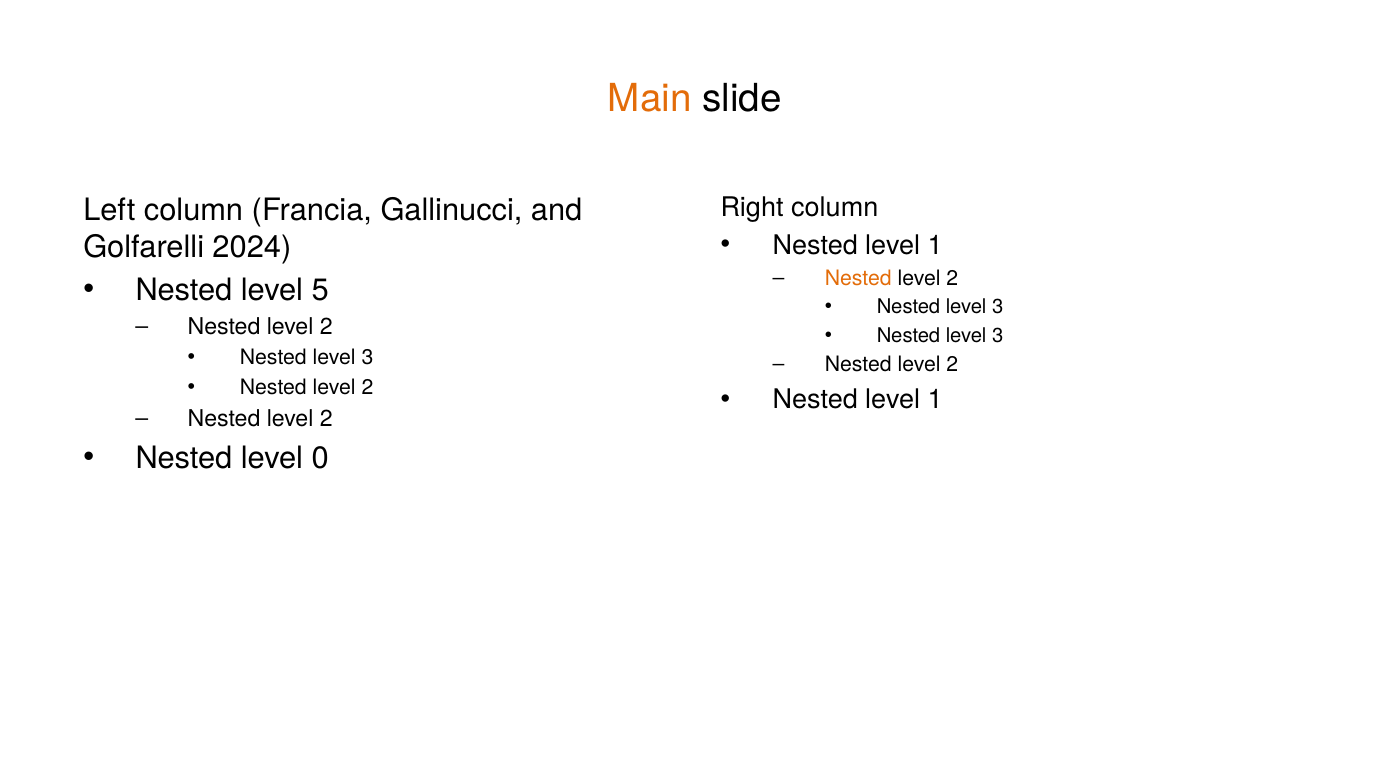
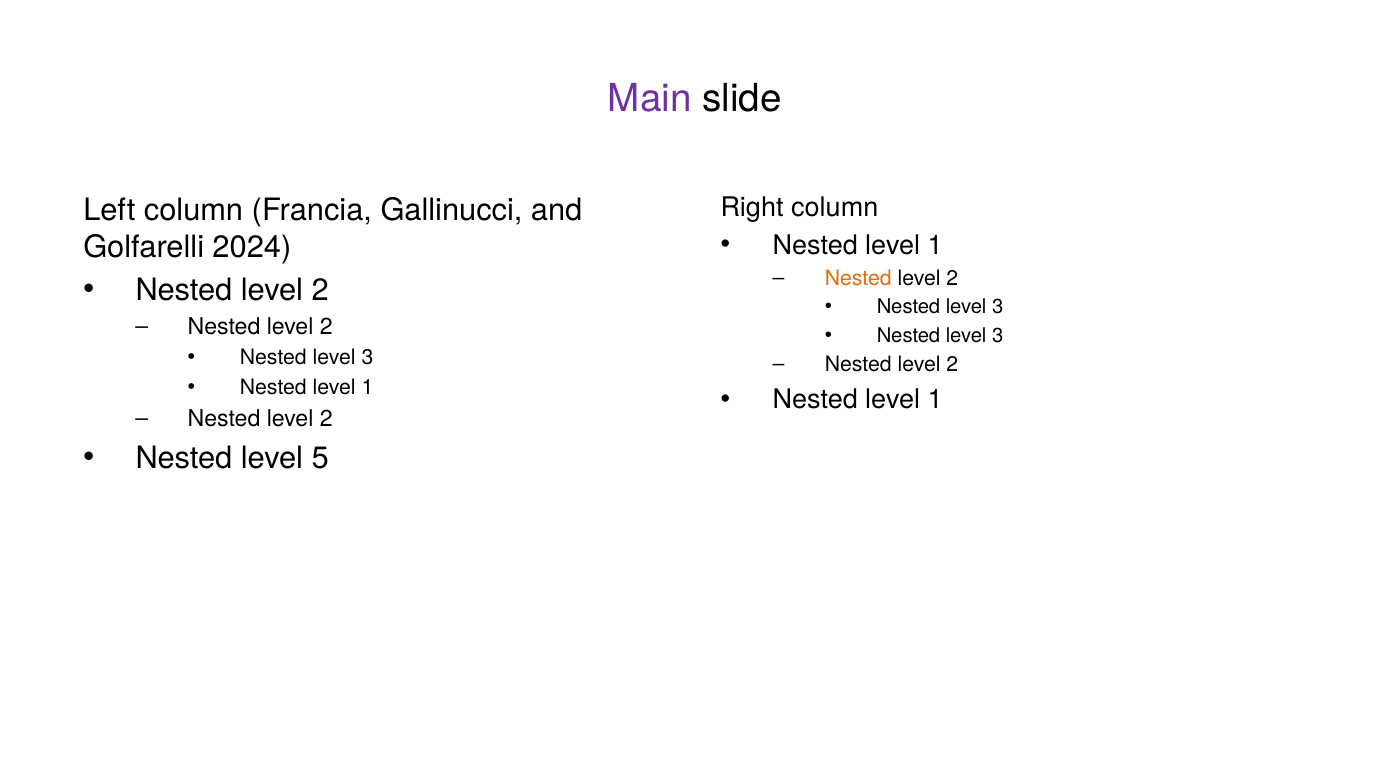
Main colour: orange -> purple (650, 99)
5: 5 -> 2 (320, 290)
2: 2 -> 1 (367, 387)
0: 0 -> 5 (320, 458)
